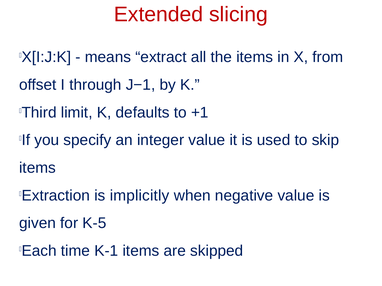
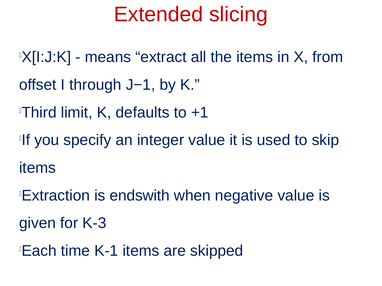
implicitly: implicitly -> endswith (140, 196)
K-5: K-5 -> K-3 (94, 224)
